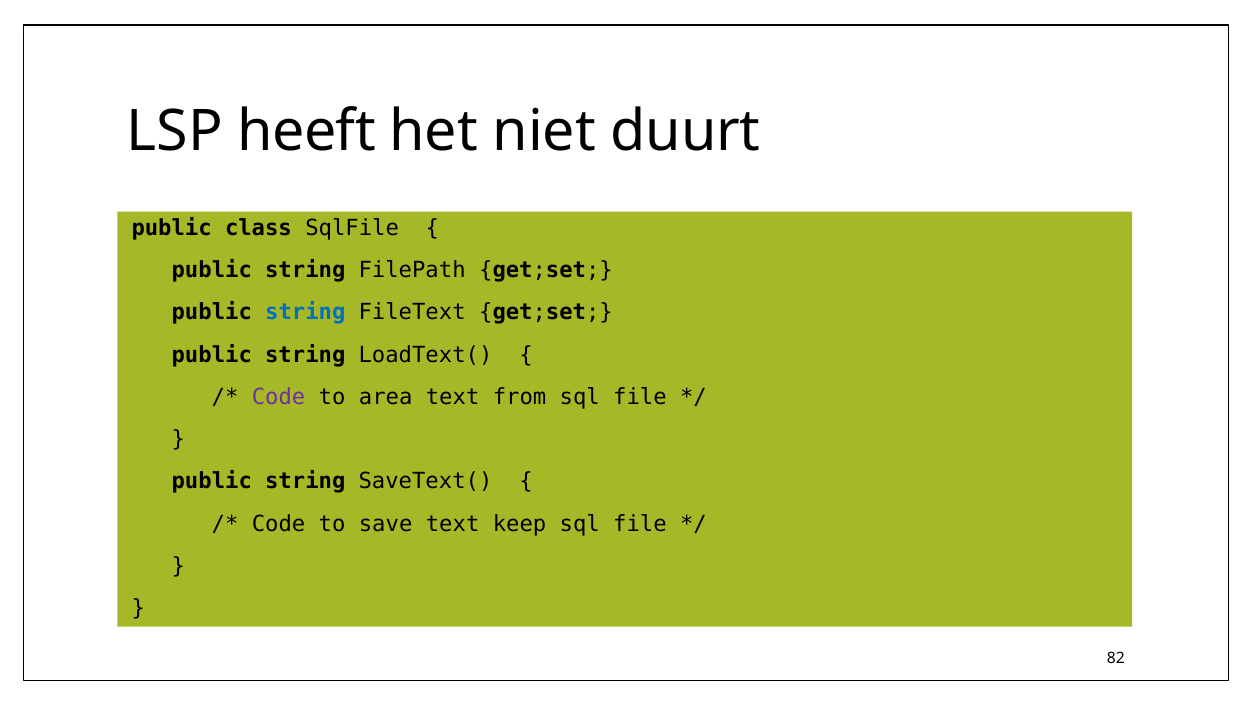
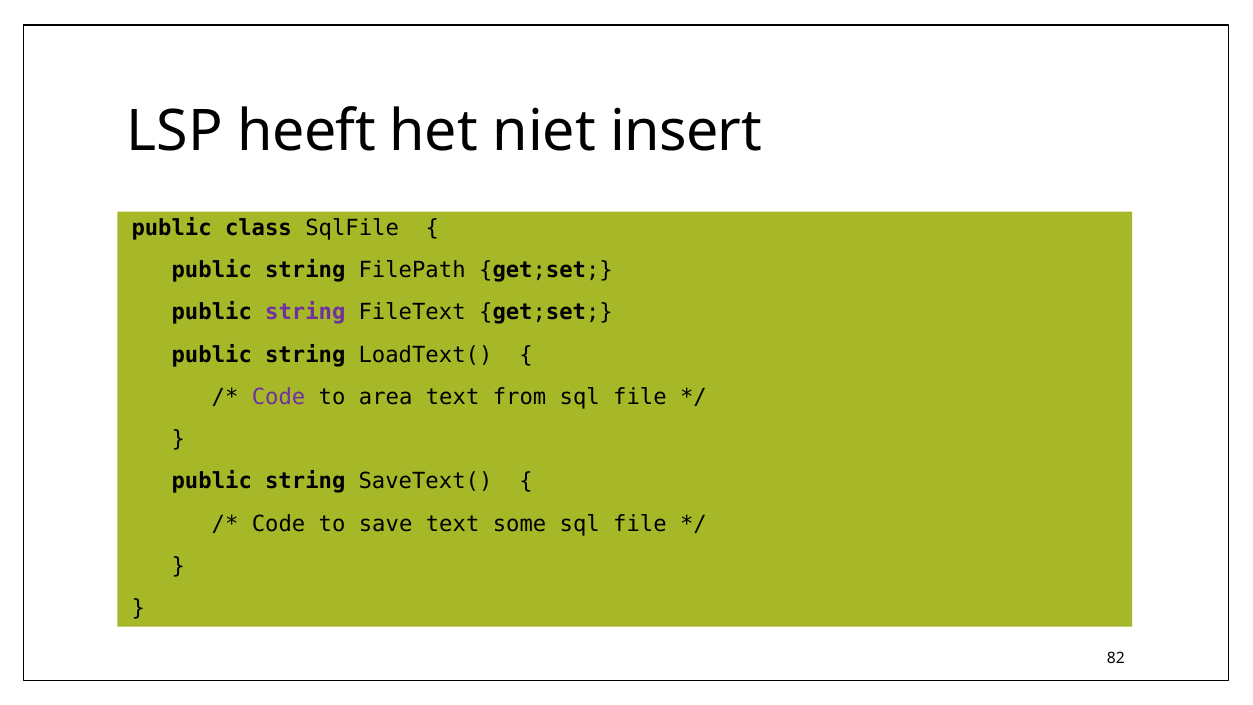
duurt: duurt -> insert (686, 132)
string colour: blue -> purple (305, 312)
keep: keep -> some (520, 524)
